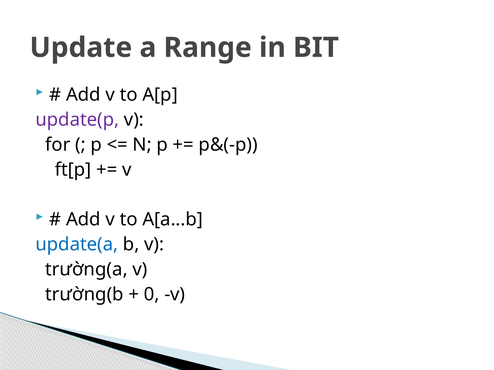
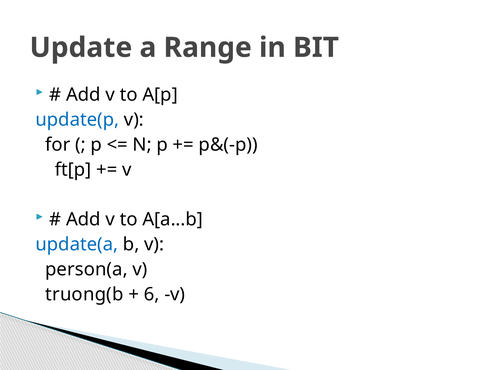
update(p colour: purple -> blue (77, 120)
trường(a: trường(a -> person(a (86, 270)
trường(b: trường(b -> truong(b (84, 295)
0: 0 -> 6 (152, 295)
